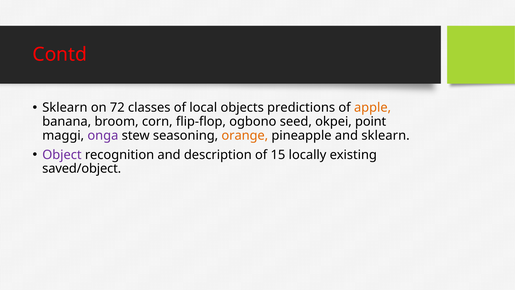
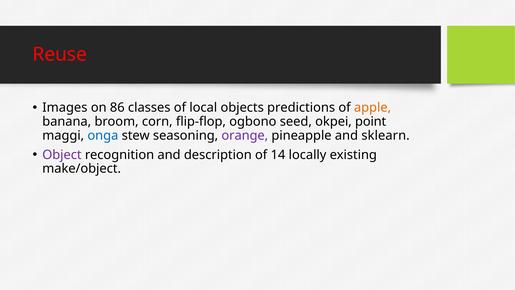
Contd: Contd -> Reuse (60, 55)
Sklearn: Sklearn -> Images (65, 108)
72: 72 -> 86 (117, 108)
onga colour: purple -> blue (103, 135)
orange colour: orange -> purple (245, 135)
15: 15 -> 14 (278, 155)
saved/object: saved/object -> make/object (82, 168)
